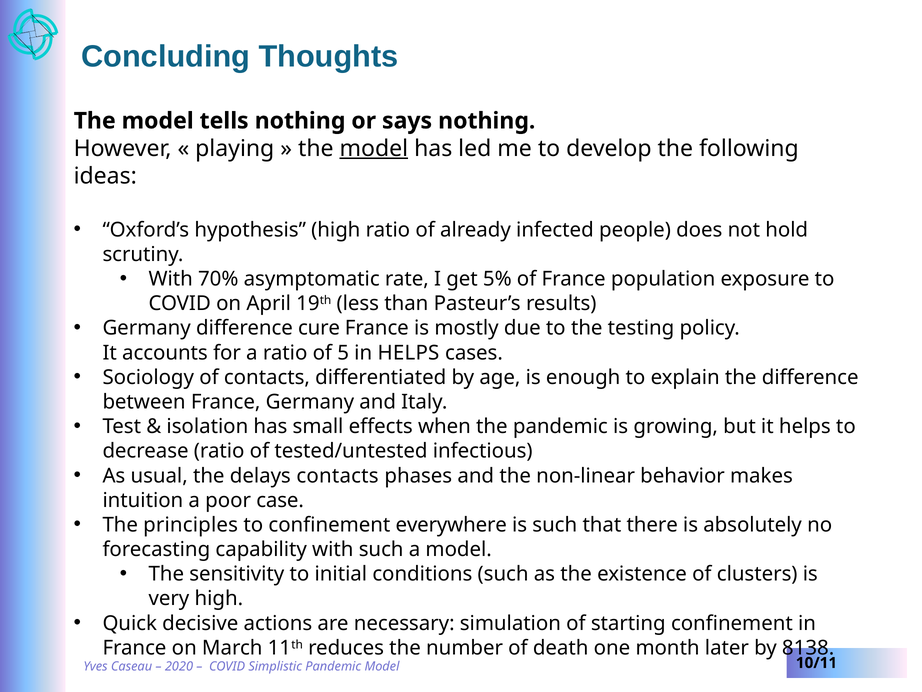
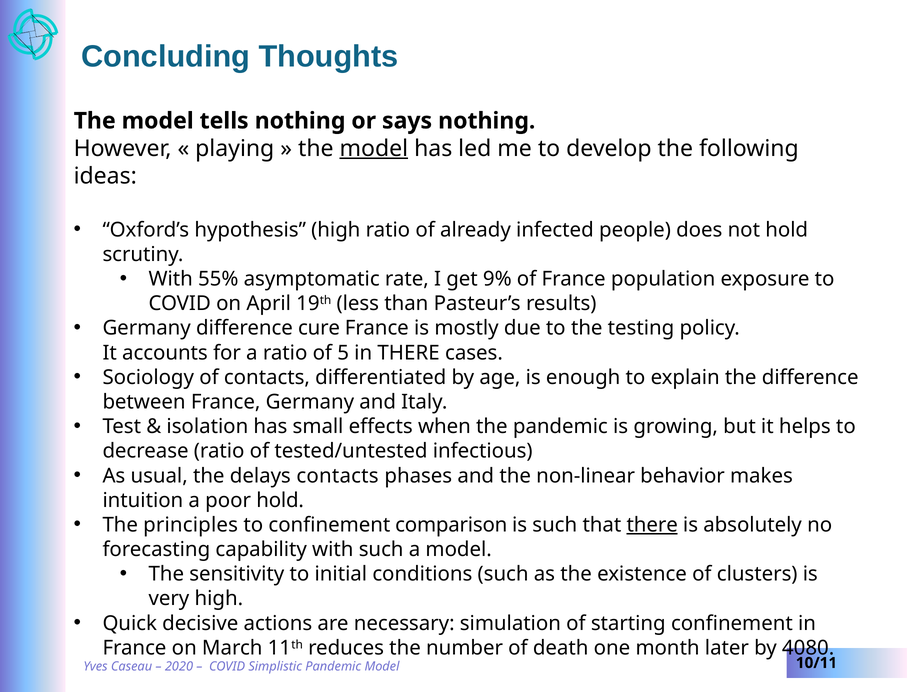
70%: 70% -> 55% (218, 279)
5%: 5% -> 9% (497, 279)
in HELPS: HELPS -> THERE (409, 353)
poor case: case -> hold (280, 500)
everywhere: everywhere -> comparison (451, 525)
there underline: none -> present (652, 525)
8138: 8138 -> 4080 (808, 647)
